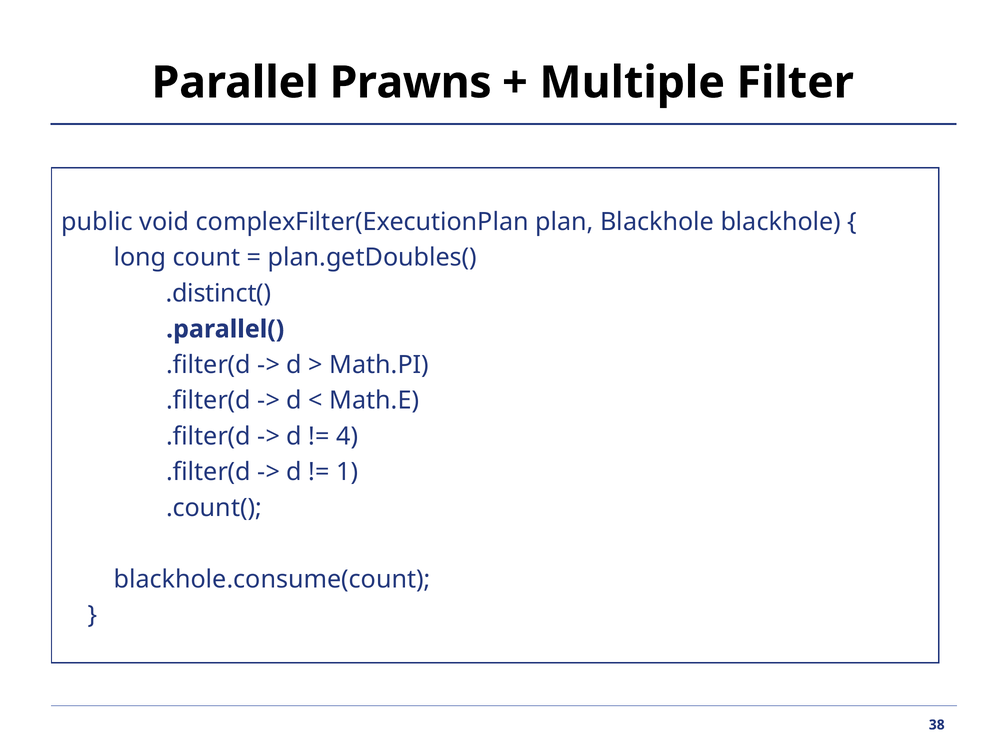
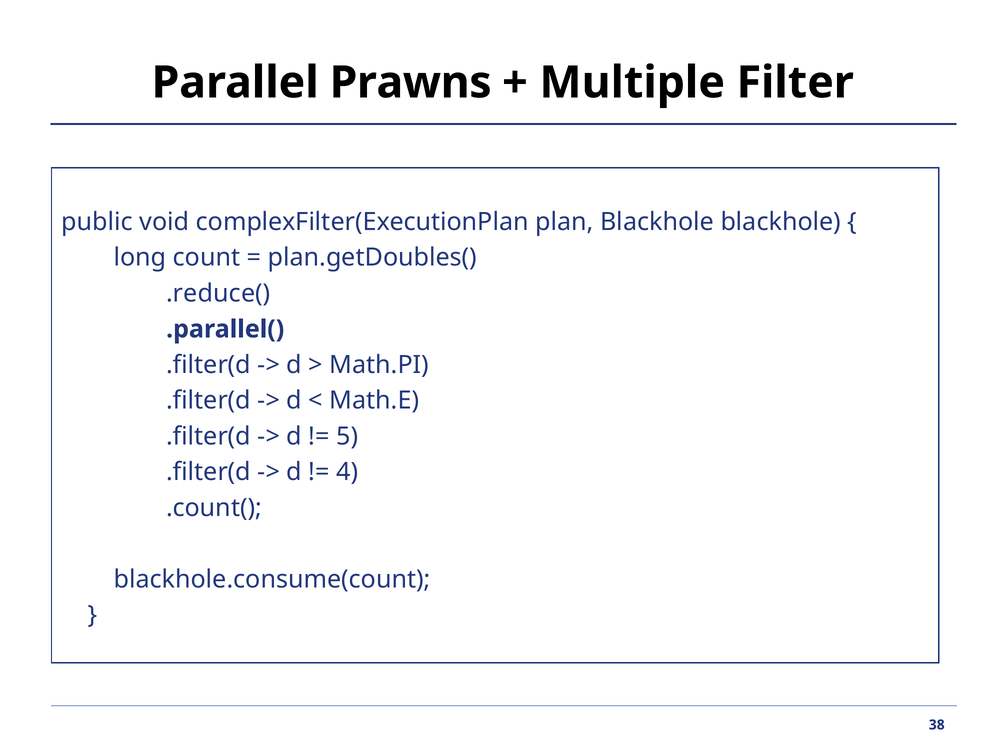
.distinct(: .distinct( -> .reduce( (218, 293)
4: 4 -> 5 (347, 436)
1: 1 -> 4 (347, 472)
